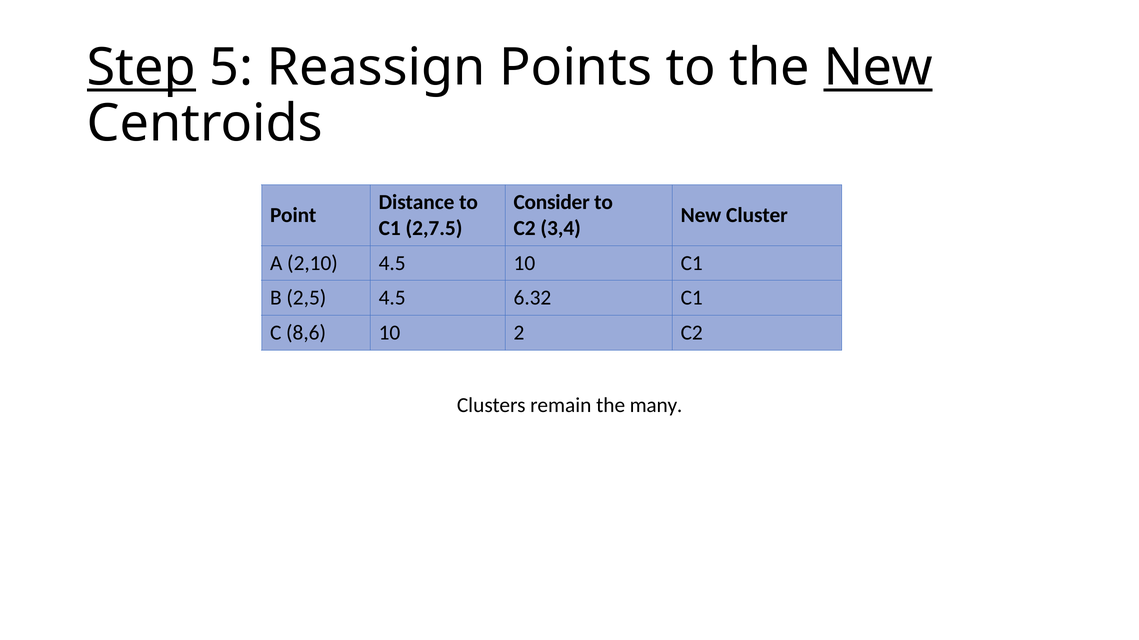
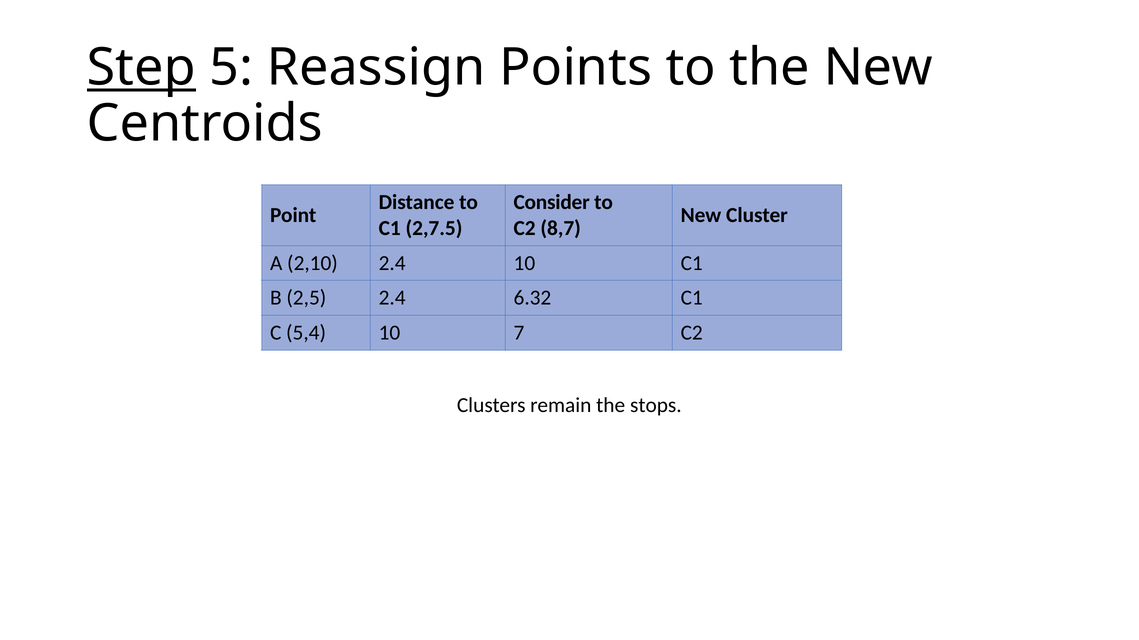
New underline: present -> none (878, 67)
3,4: 3,4 -> 8,7 (561, 229)
2,10 4.5: 4.5 -> 2.4 (392, 263)
2,5 4.5: 4.5 -> 2.4 (392, 298)
8,6: 8,6 -> 5,4 (306, 333)
2: 2 -> 7 (519, 333)
many: many -> stops (656, 406)
